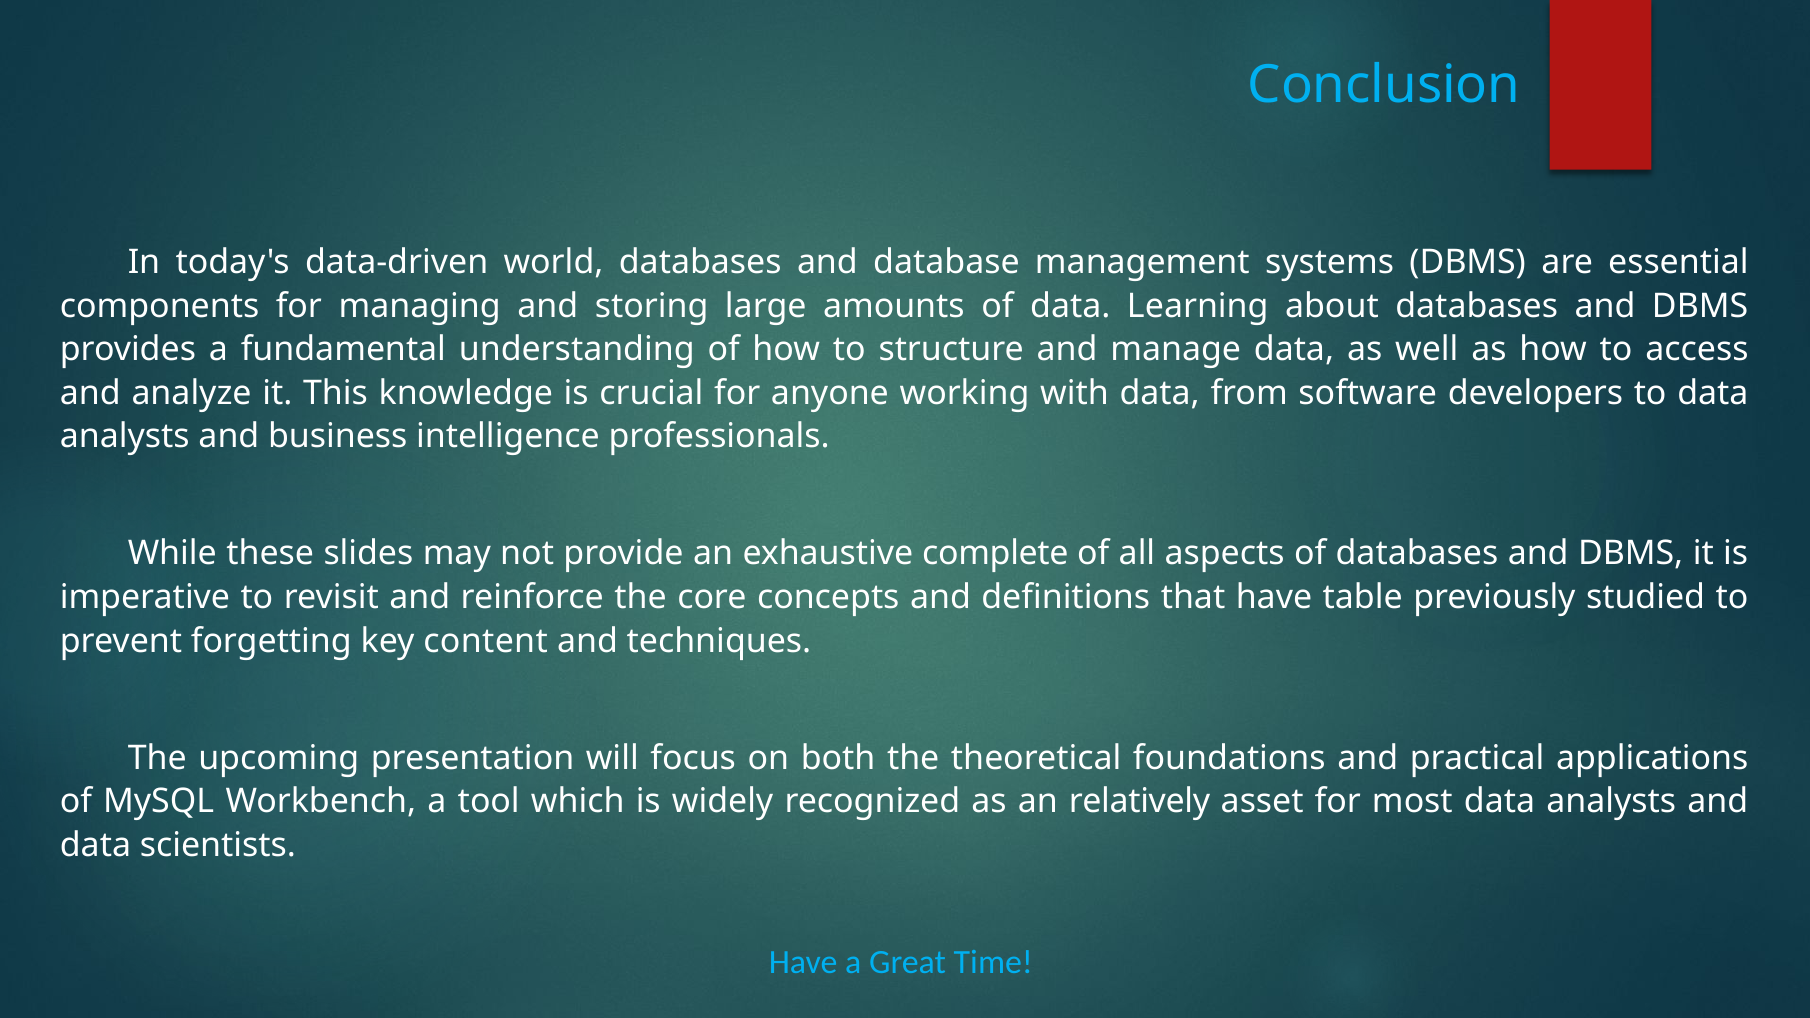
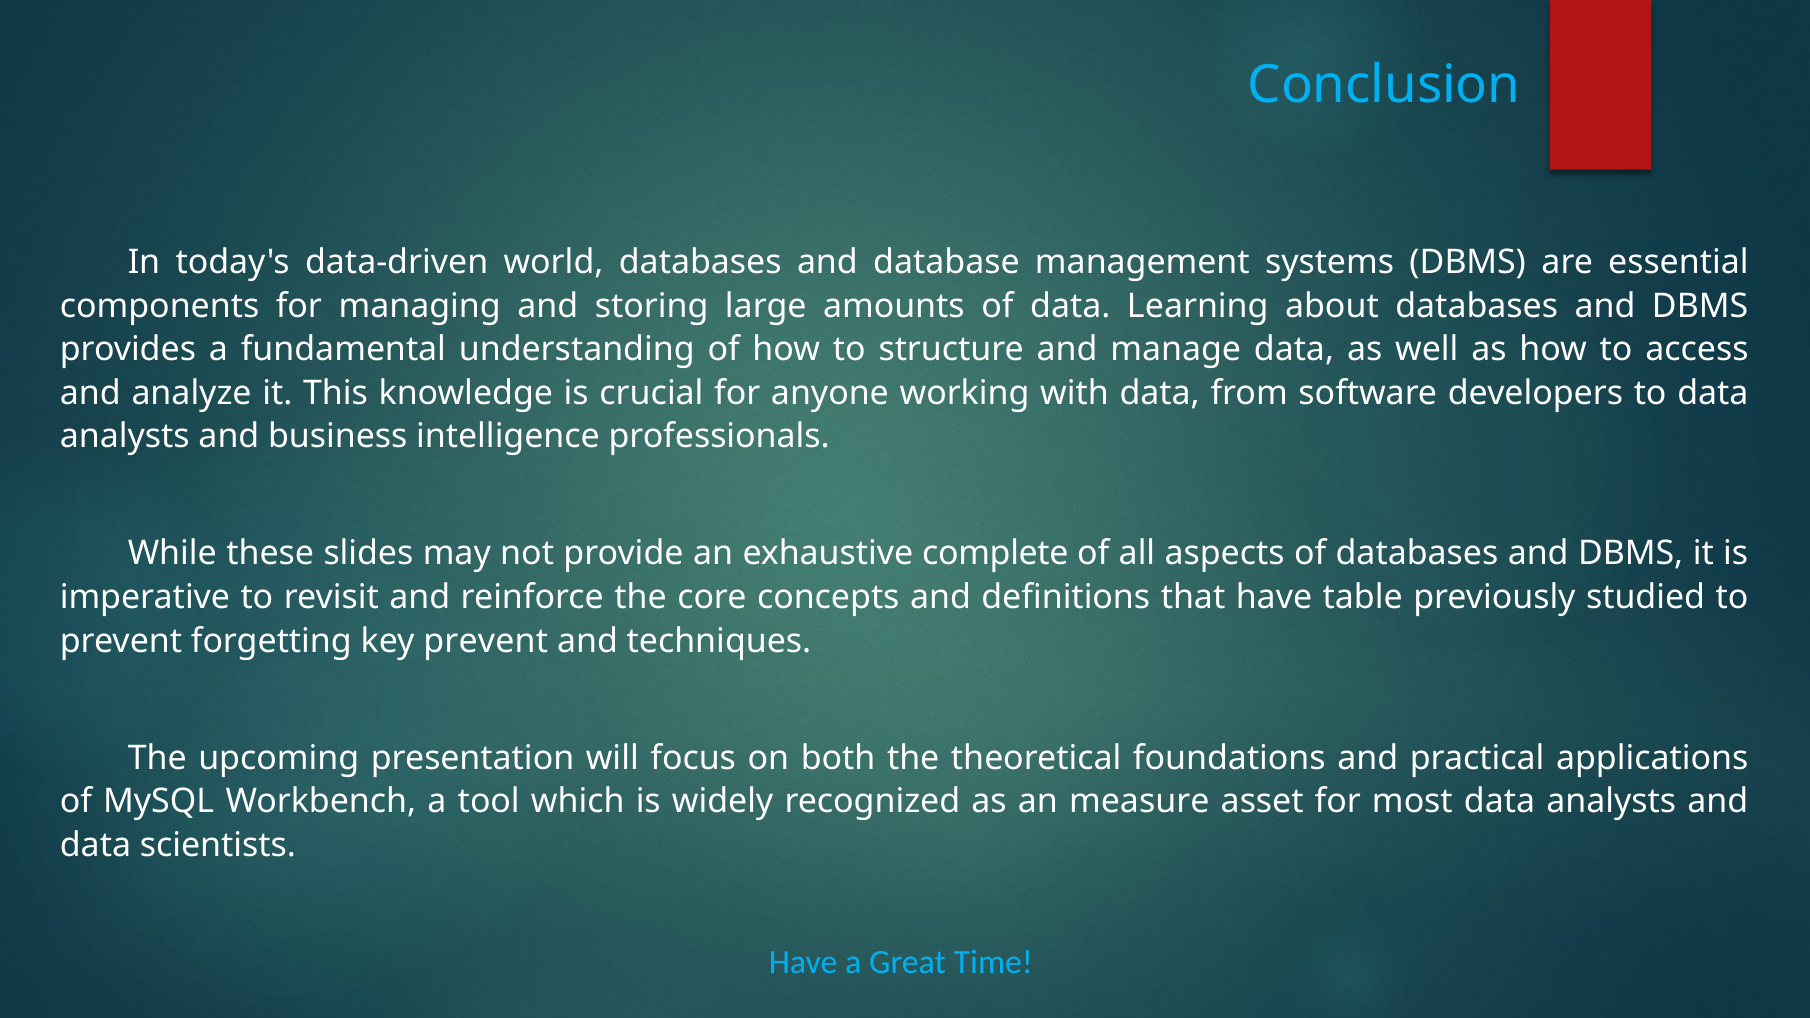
key content: content -> prevent (486, 641)
relatively: relatively -> measure (1139, 802)
